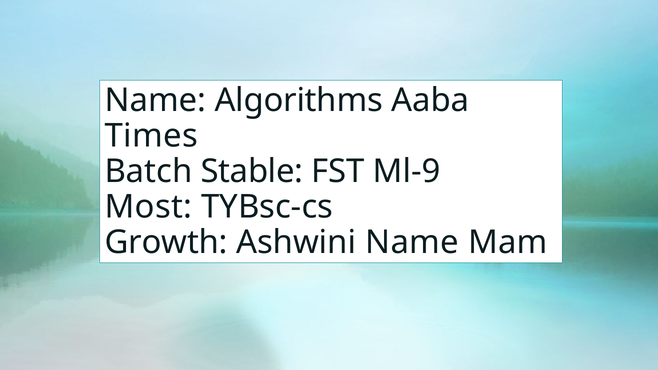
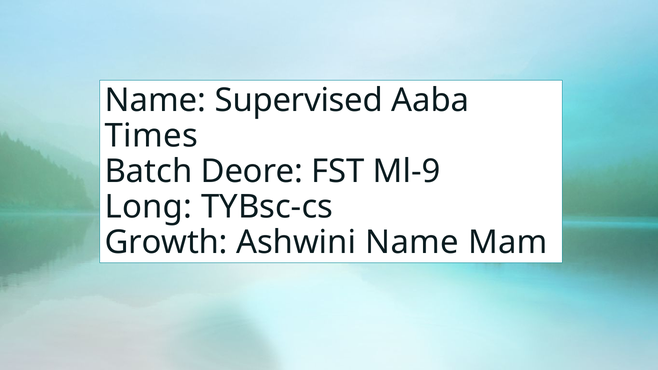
Algorithms: Algorithms -> Supervised (299, 100)
Stable: Stable -> Deore (252, 171)
Most: Most -> Long (148, 207)
